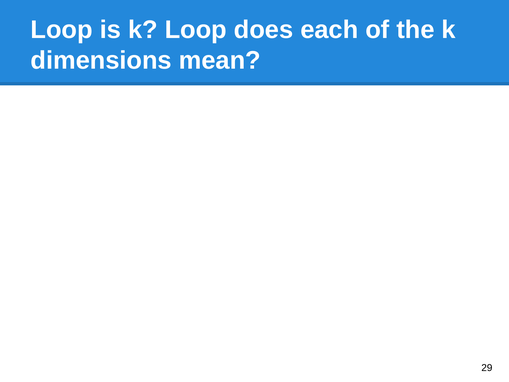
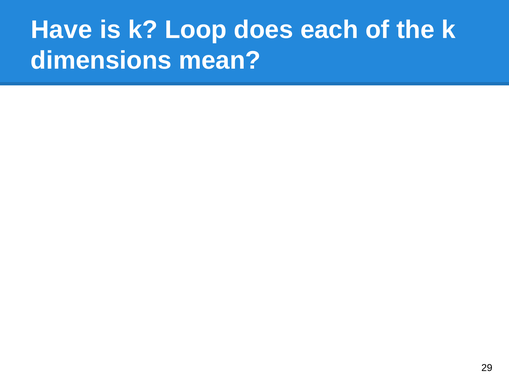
Loop: Loop -> Have (61, 30)
